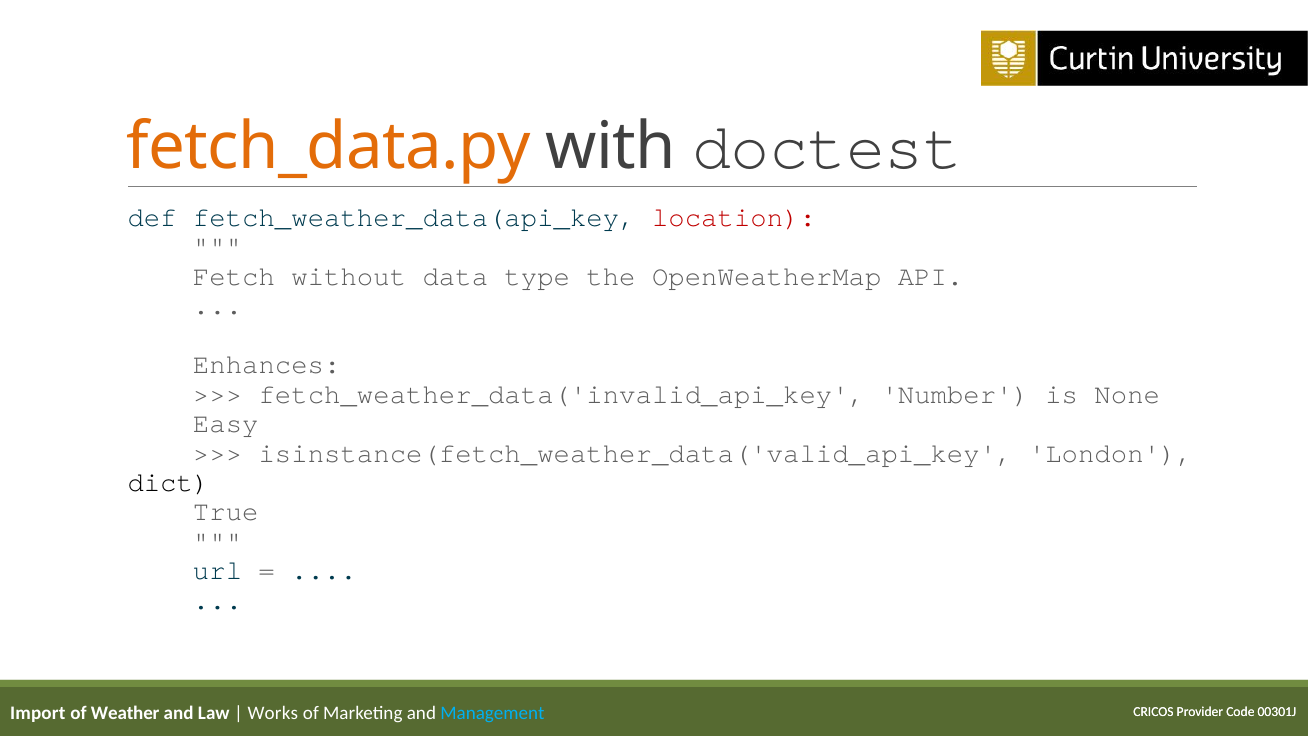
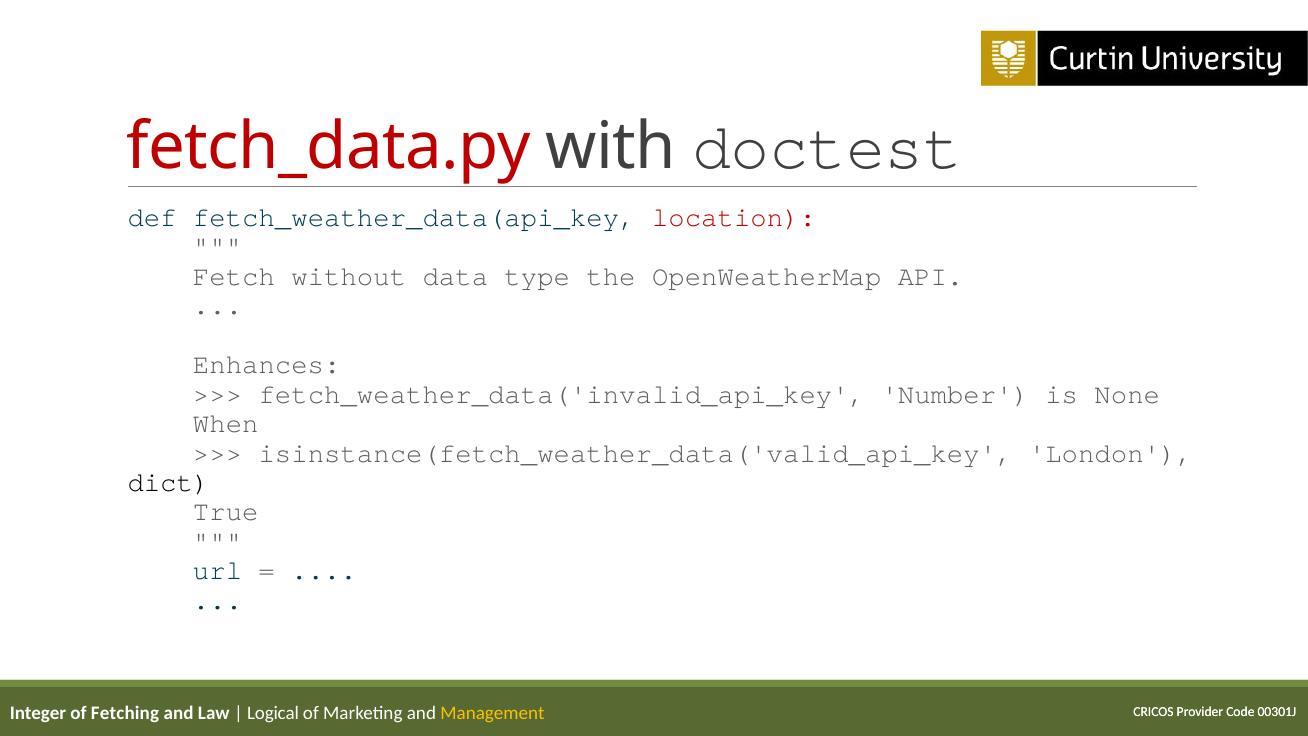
fetch_data.py colour: orange -> red (329, 147)
Easy: Easy -> When (226, 423)
Import: Import -> Integer (38, 713)
Weather: Weather -> Fetching (125, 713)
Works: Works -> Logical (273, 713)
Management colour: light blue -> yellow (492, 713)
